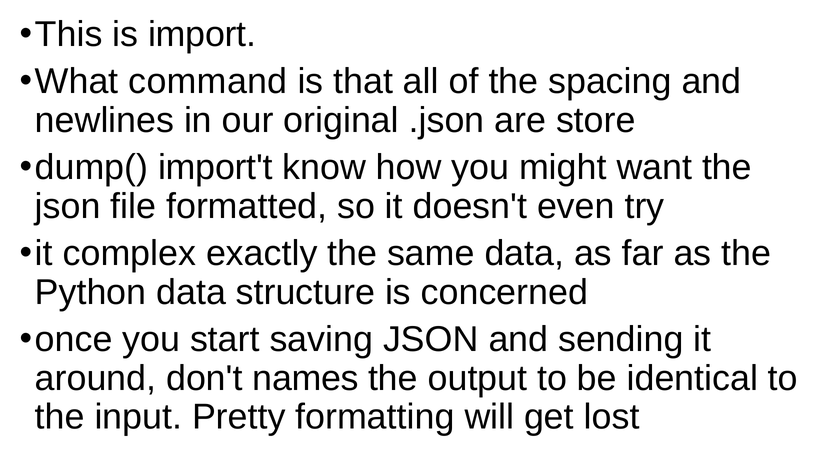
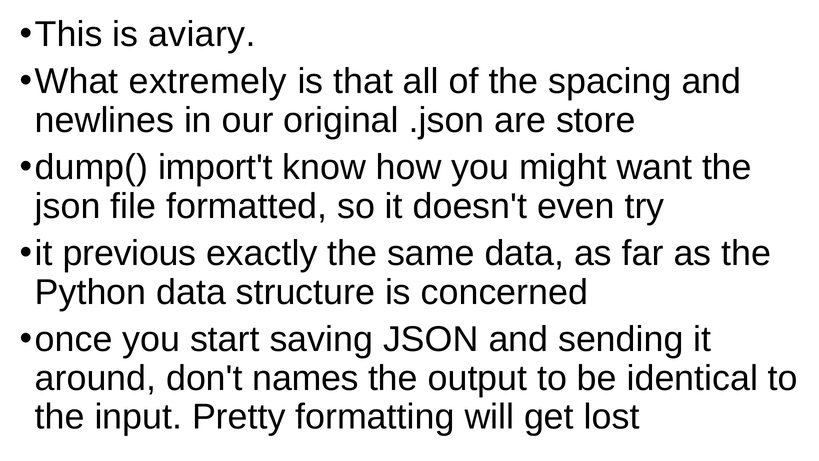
import: import -> aviary (202, 34)
command: command -> extremely (208, 81)
complex: complex -> previous (129, 253)
